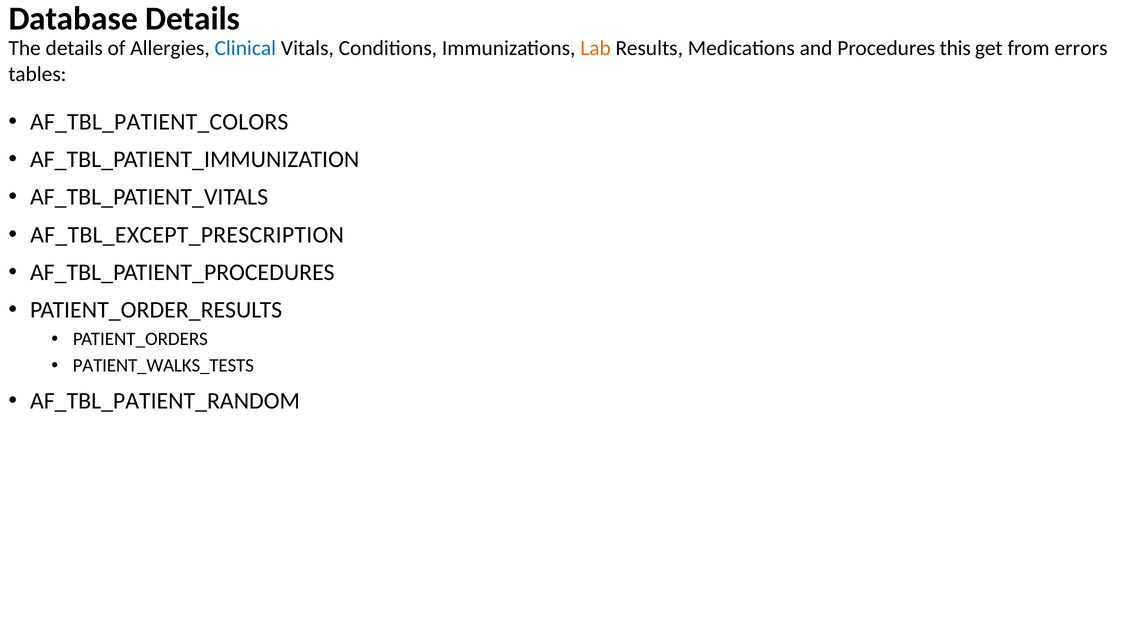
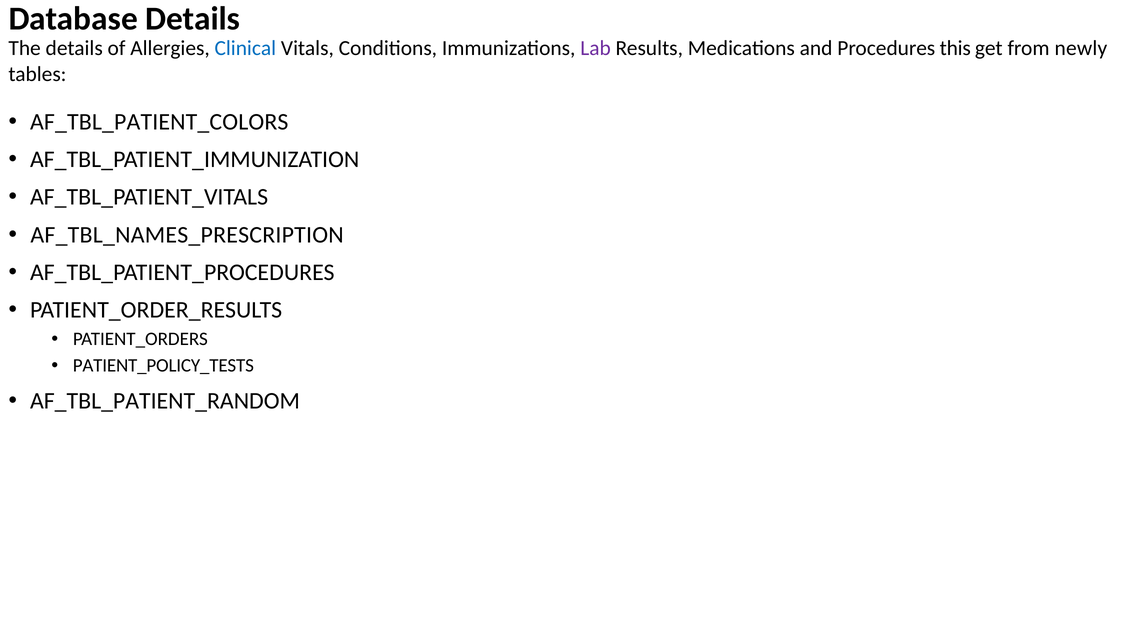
Lab colour: orange -> purple (596, 48)
errors: errors -> newly (1081, 48)
AF_TBL_EXCEPT_PRESCRIPTION: AF_TBL_EXCEPT_PRESCRIPTION -> AF_TBL_NAMES_PRESCRIPTION (187, 235)
PATIENT_WALKS_TESTS: PATIENT_WALKS_TESTS -> PATIENT_POLICY_TESTS (163, 366)
